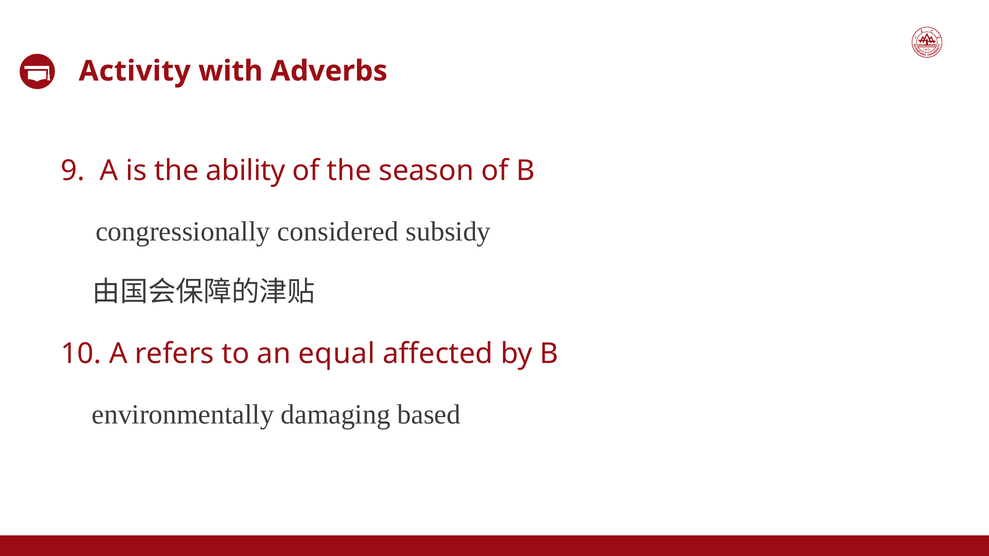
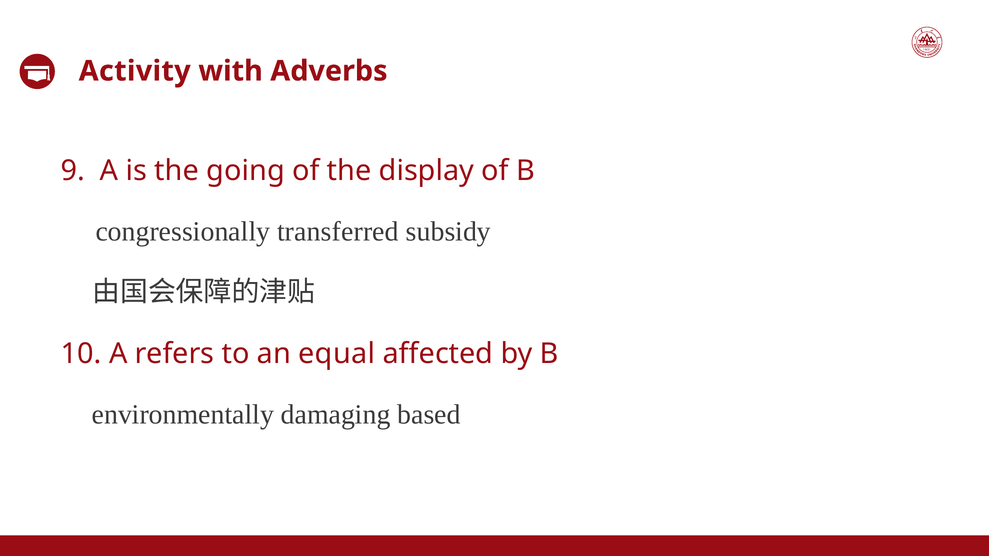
ability: ability -> going (246, 171)
season: season -> display (426, 171)
considered: considered -> transferred (338, 232)
